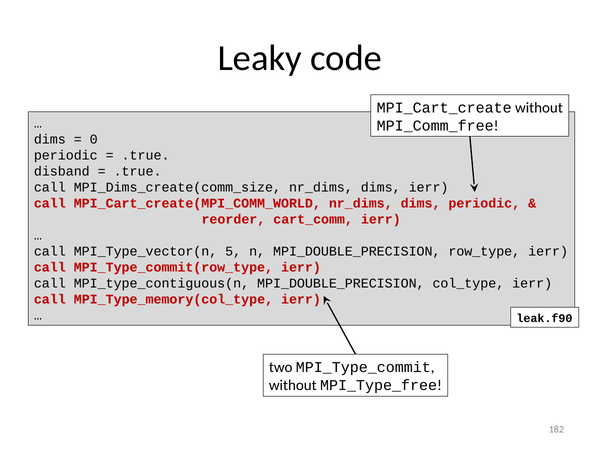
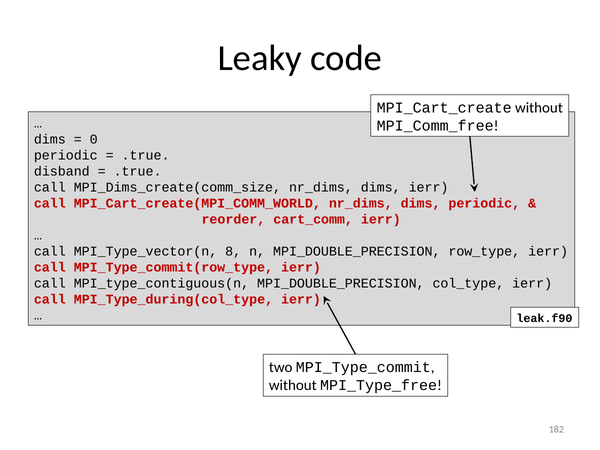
5: 5 -> 8 (233, 251)
MPI_Type_memory(col_type: MPI_Type_memory(col_type -> MPI_Type_during(col_type (173, 299)
